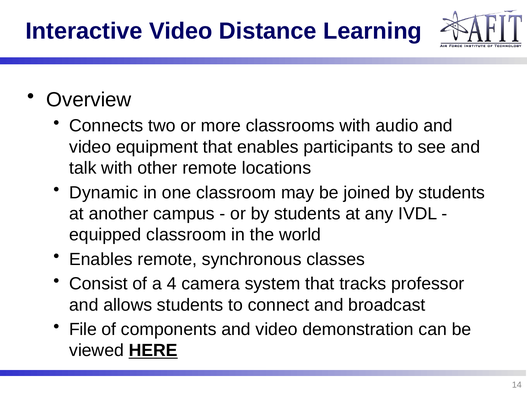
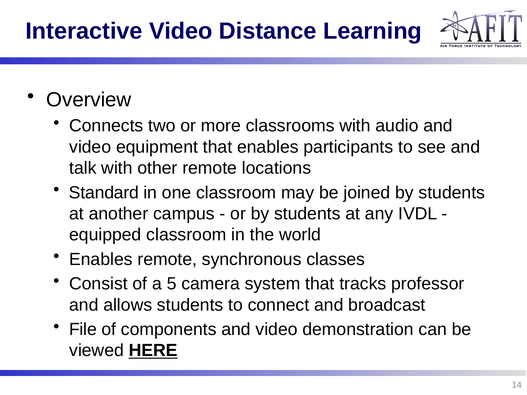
Dynamic: Dynamic -> Standard (104, 193)
4: 4 -> 5 (172, 284)
